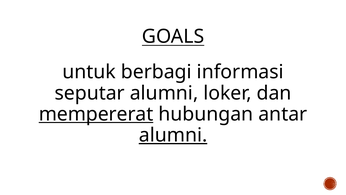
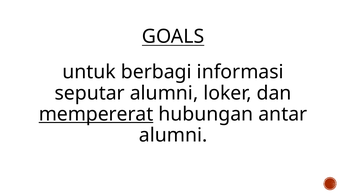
alumni underline: present -> none (173, 135)
